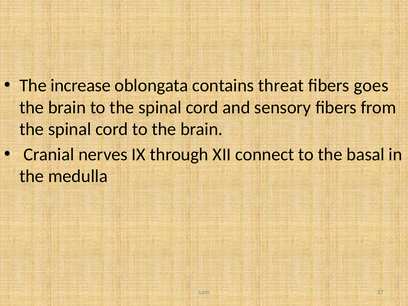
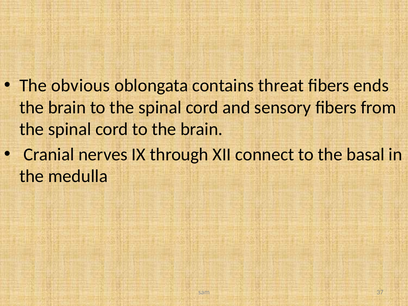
increase: increase -> obvious (81, 86)
goes: goes -> ends (371, 86)
